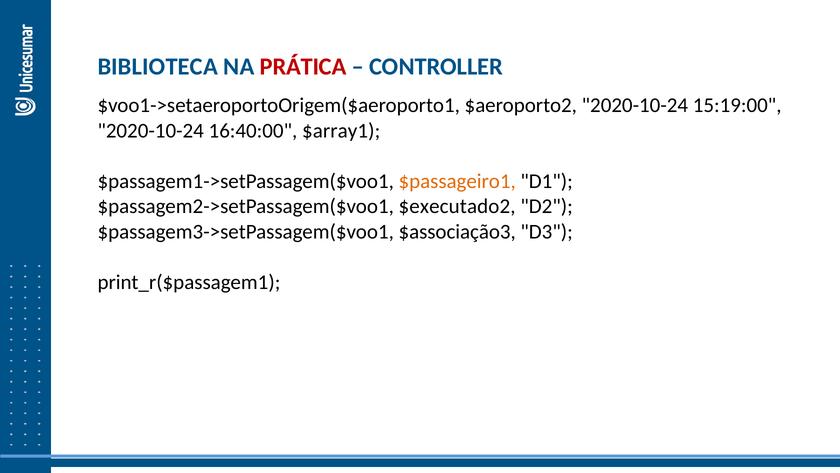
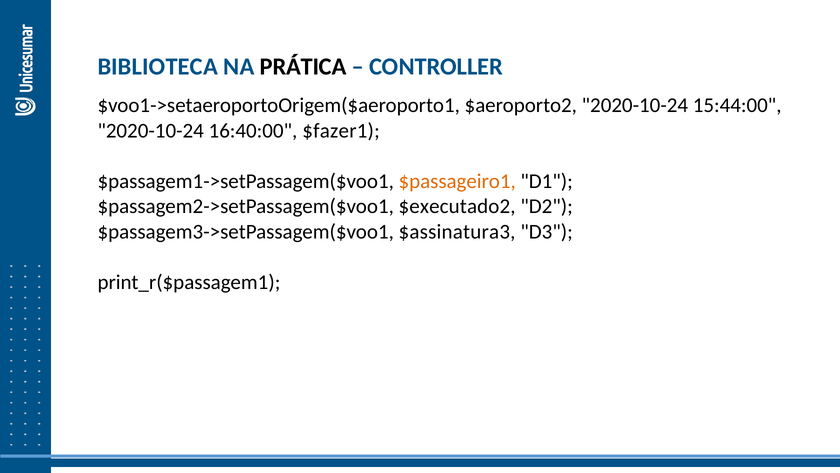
PRÁTICA colour: red -> black (303, 67)
15:19:00: 15:19:00 -> 15:44:00 (737, 105)
$array1: $array1 -> $fazer1 (341, 131)
$associação3: $associação3 -> $assinatura3 (457, 231)
